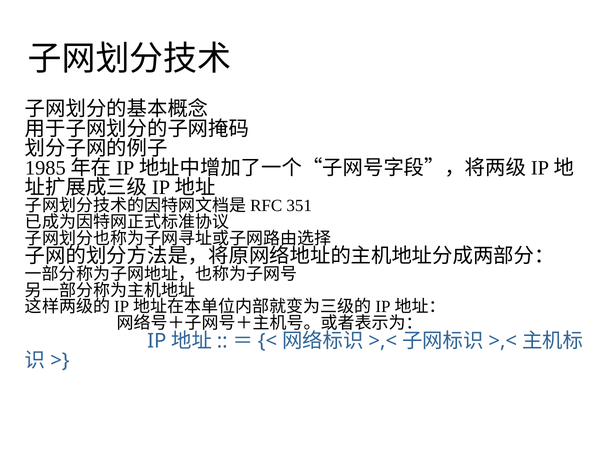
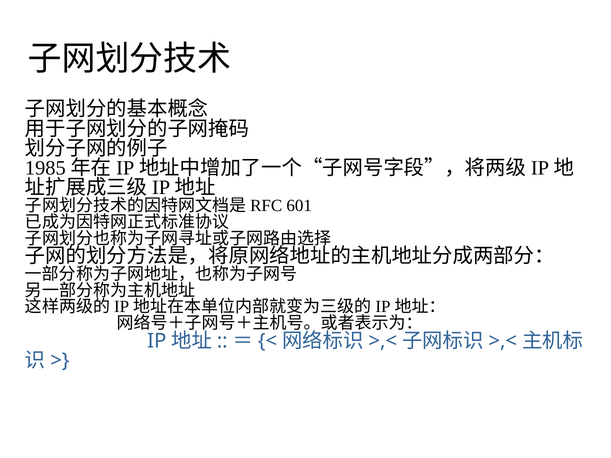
351: 351 -> 601 (299, 206)
